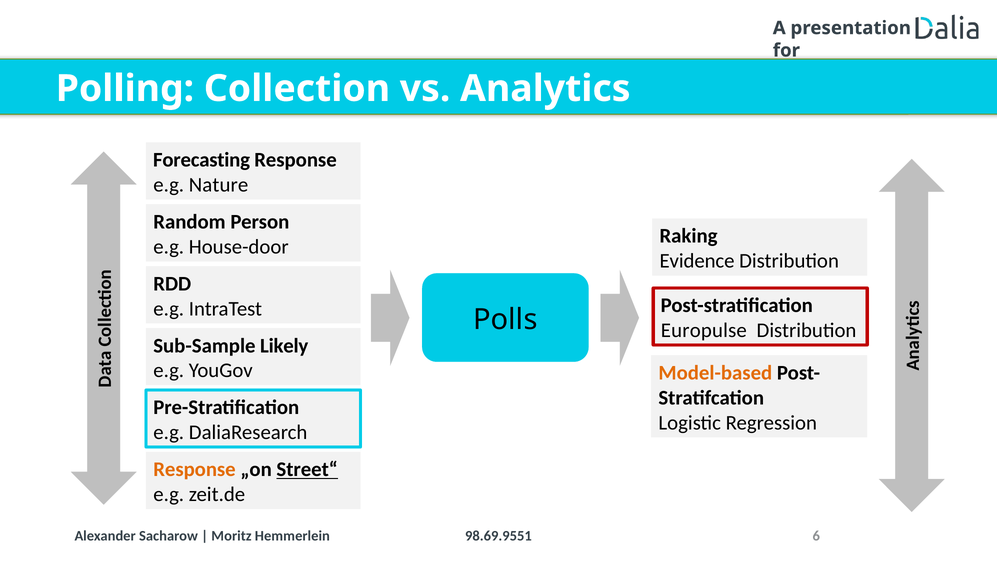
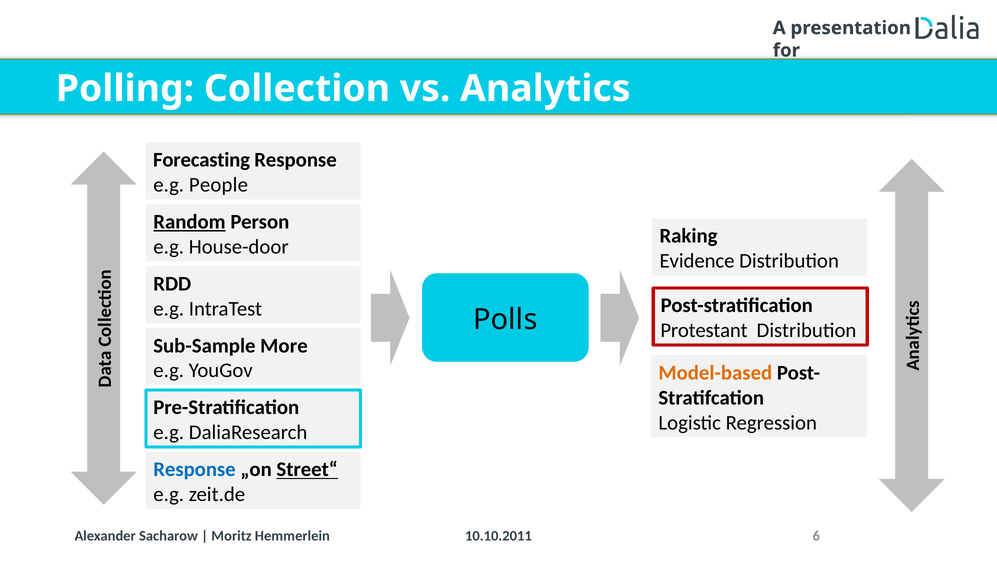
Nature: Nature -> People (218, 185)
Random underline: none -> present (189, 222)
Europulse: Europulse -> Protestant (704, 330)
Likely: Likely -> More (284, 346)
Response colour: orange -> blue (195, 469)
98.69.9551: 98.69.9551 -> 10.10.2011 (498, 536)
